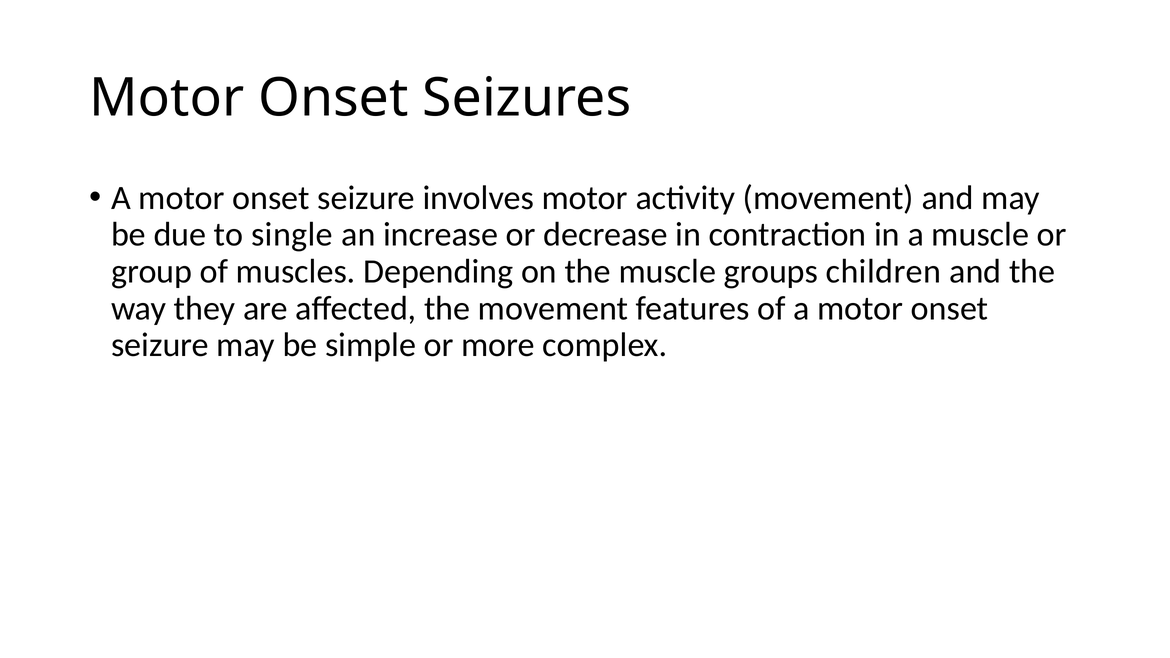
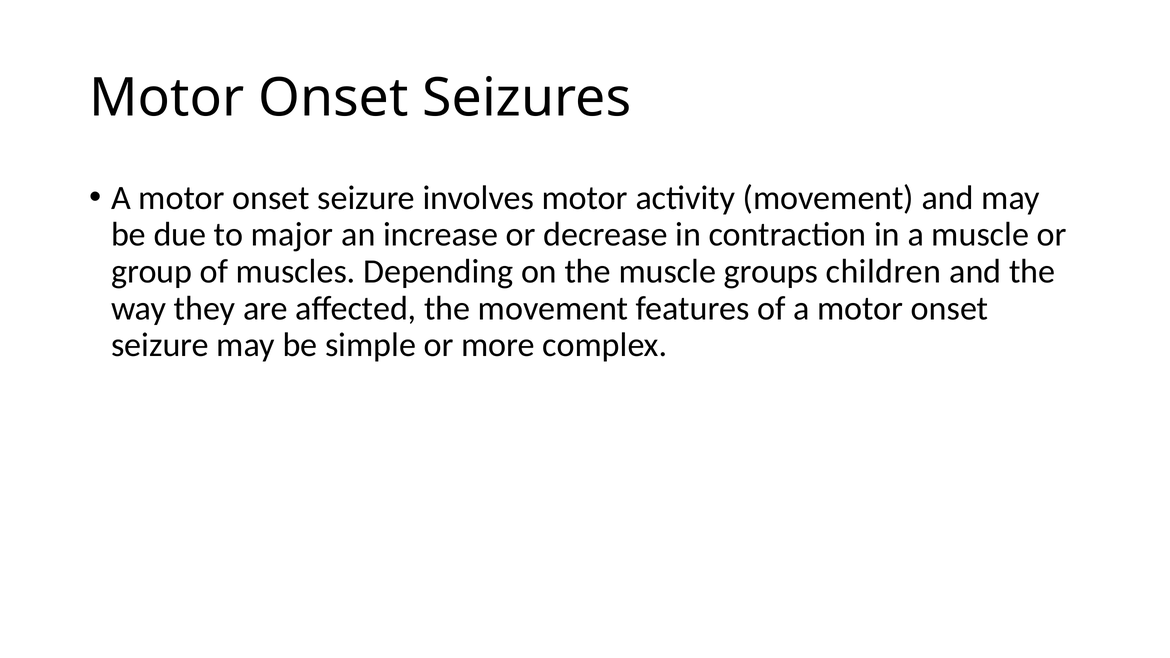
single: single -> major (292, 235)
